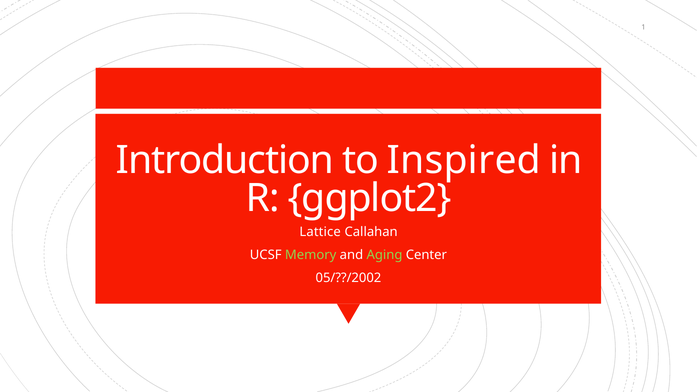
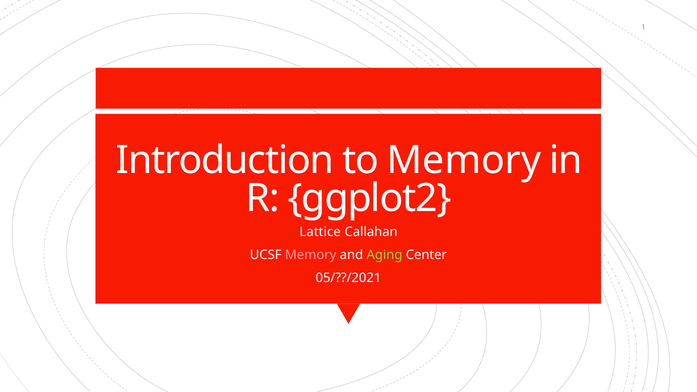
to Inspired: Inspired -> Memory (464, 160)
Memory colour: light green -> pink (311, 255)
05/??/2002: 05/??/2002 -> 05/??/2021 (348, 278)
